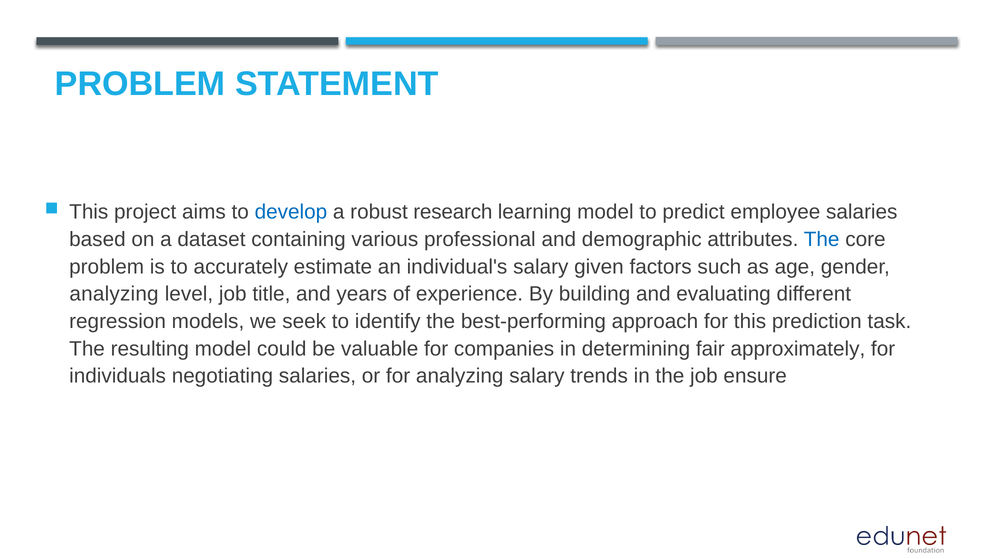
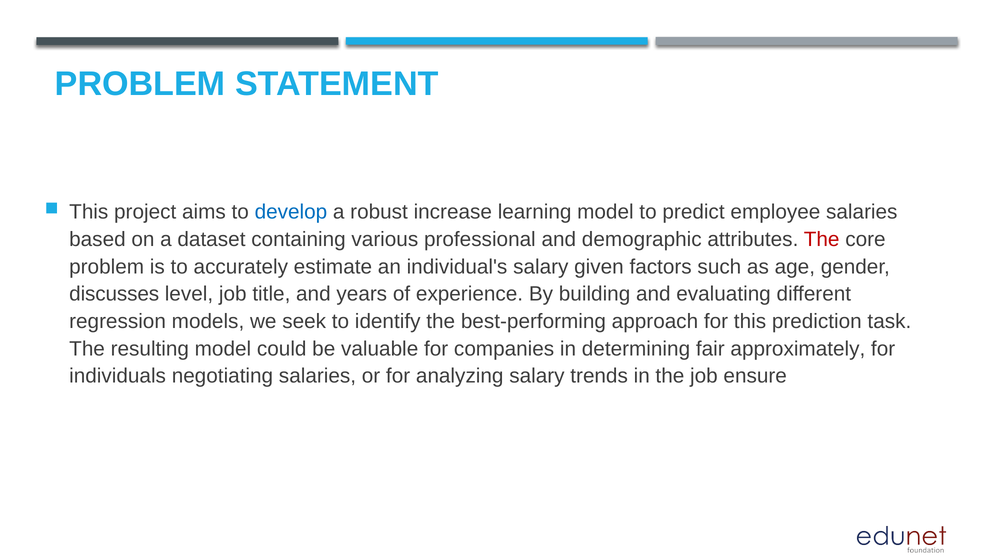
research: research -> increase (453, 212)
The colour: blue -> red (822, 239)
analyzing: analyzing -> discusses (114, 294)
